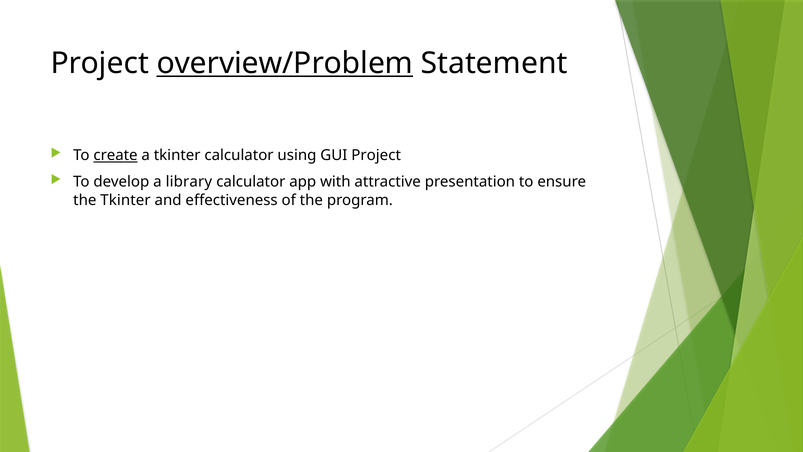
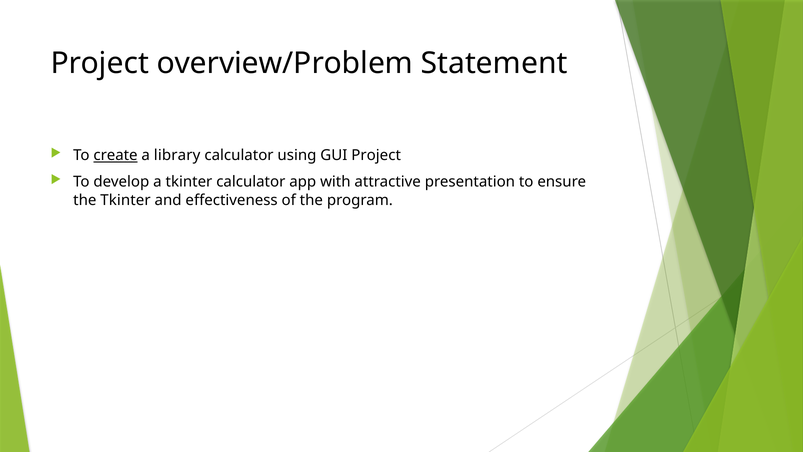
overview/Problem underline: present -> none (285, 63)
a tkinter: tkinter -> library (177, 155)
a library: library -> tkinter (189, 182)
